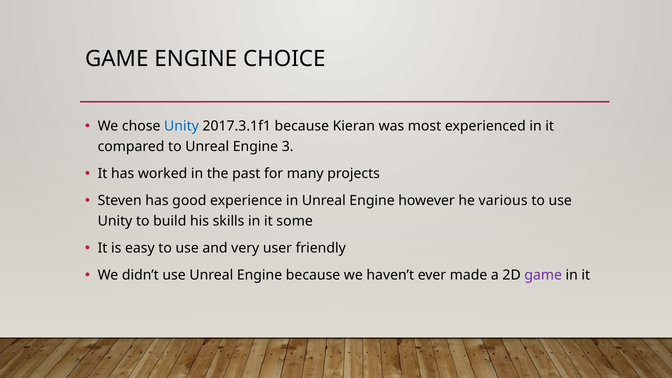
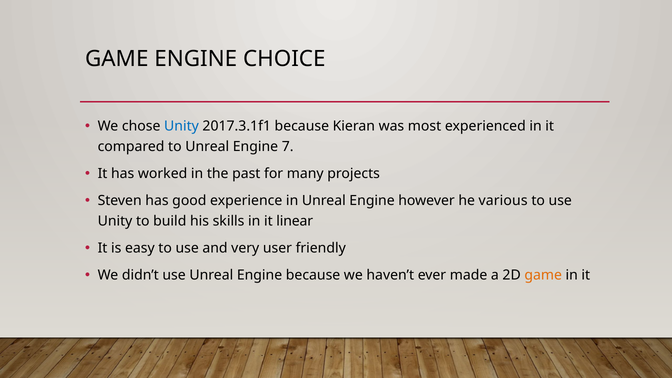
3: 3 -> 7 (288, 147)
some: some -> linear (295, 221)
game colour: purple -> orange (543, 275)
